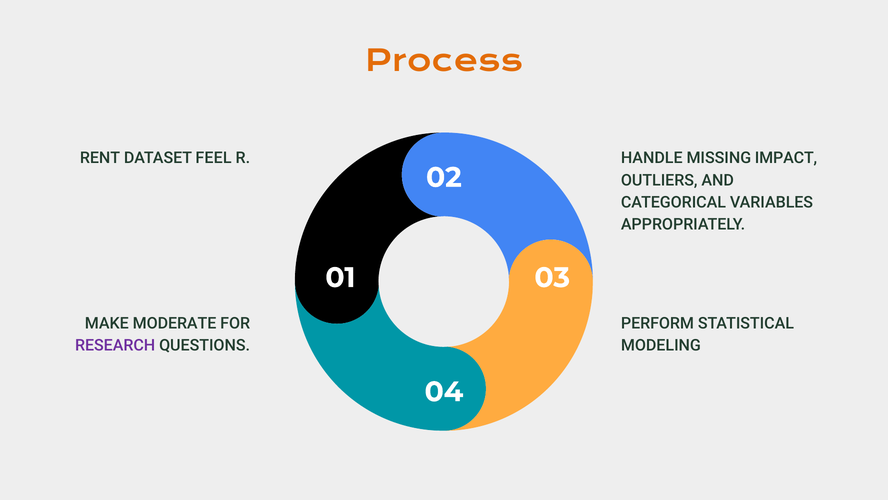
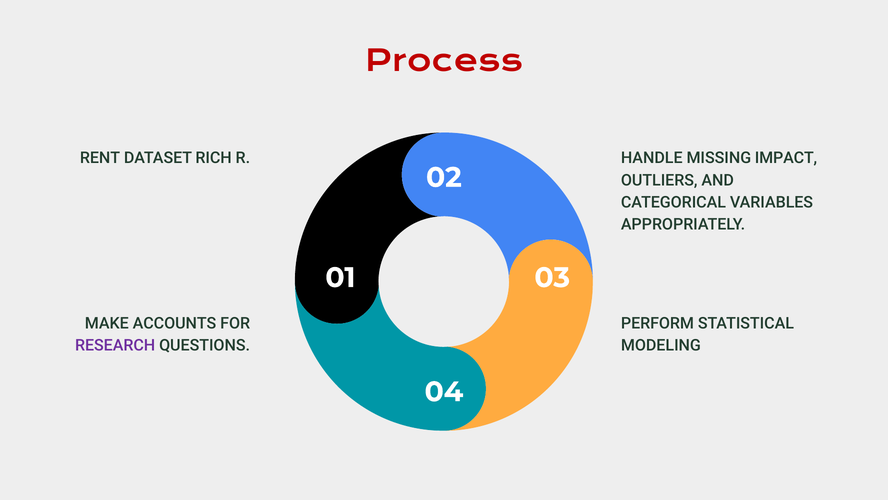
Process colour: orange -> red (444, 62)
FEEL: FEEL -> RICH (214, 158)
MODERATE: MODERATE -> ACCOUNTS (174, 323)
